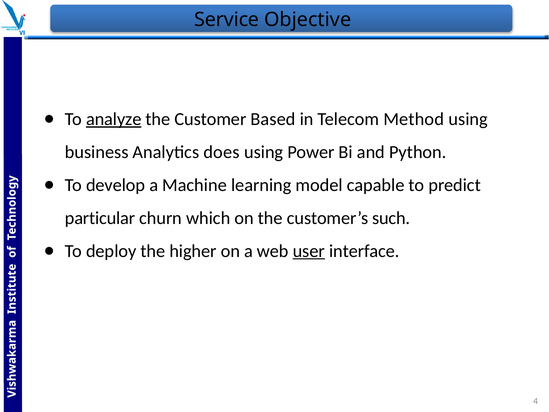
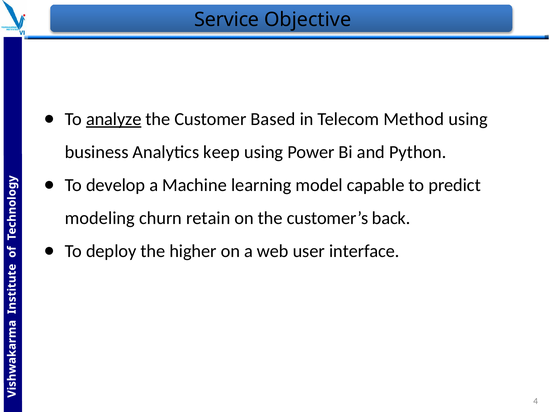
does: does -> keep (222, 152)
particular: particular -> modeling (100, 218)
which: which -> retain (208, 218)
such: such -> back (391, 218)
user underline: present -> none (309, 251)
